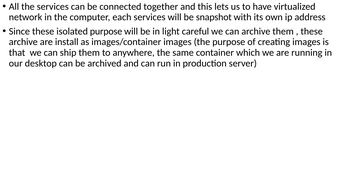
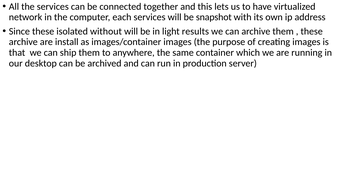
isolated purpose: purpose -> without (106, 31)
careful: careful -> results (195, 31)
